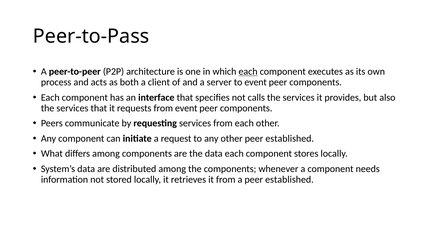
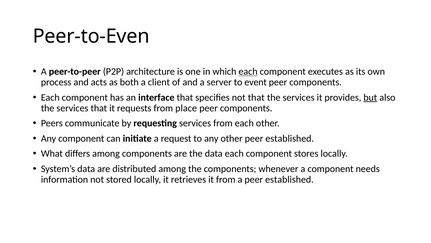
Peer-to-Pass: Peer-to-Pass -> Peer-to-Even (91, 36)
not calls: calls -> that (256, 97)
but underline: none -> present (370, 97)
from event: event -> place (186, 108)
